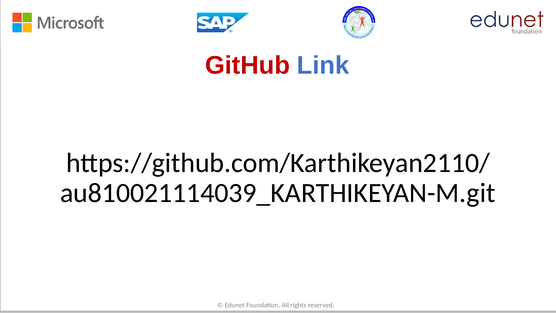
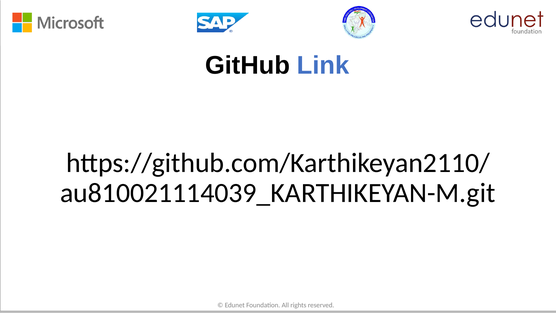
GitHub colour: red -> black (247, 65)
